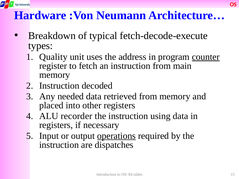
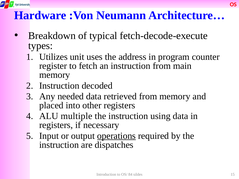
Quality: Quality -> Utilizes (53, 57)
counter underline: present -> none (206, 57)
recorder: recorder -> multiple (77, 116)
